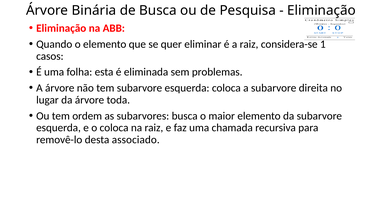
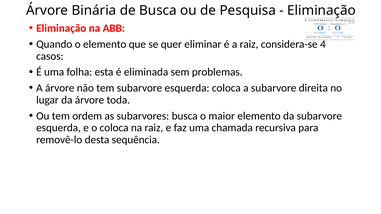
1: 1 -> 4 (323, 44)
associado: associado -> sequência (136, 140)
